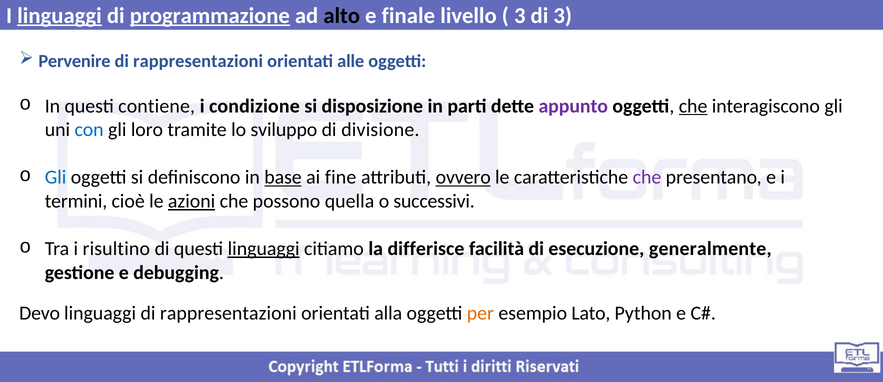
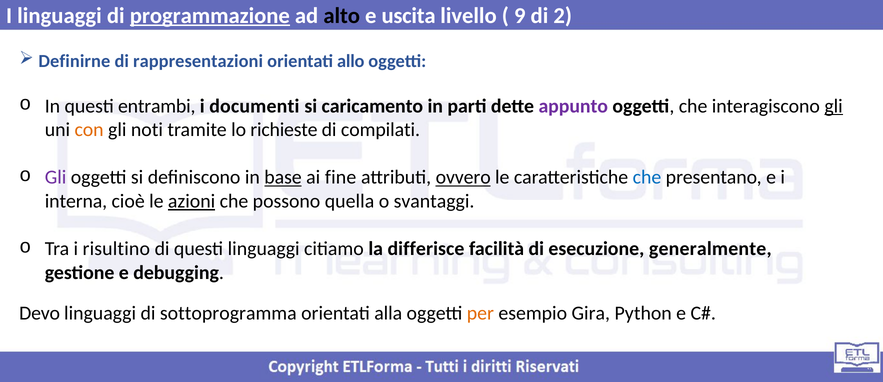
linguaggi underline: present -> none (60, 16)
finale: finale -> uscita (409, 16)
3: 3 -> 9 (520, 16)
di 3: 3 -> 2 (563, 16)
Pervenire: Pervenire -> Definirne (74, 61)
alle: alle -> allo (351, 61)
contiene: contiene -> entrambi (157, 106)
condizione: condizione -> documenti (254, 106)
disposizione: disposizione -> caricamento (372, 106)
che underline: present -> none (693, 106)
gli underline: none -> present (834, 106)
con colour: blue -> orange (89, 130)
loro: loro -> noti (147, 130)
sviluppo: sviluppo -> richieste (284, 130)
divisione: divisione -> compilati (381, 130)
Gli colour: blue -> purple (56, 178)
che colour: purple -> blue (647, 178)
termini: termini -> interna (76, 201)
successivi: successivi -> svantaggi (434, 201)
linguaggi underline: present -> none (264, 249)
linguaggi di rappresentazioni: rappresentazioni -> sottoprogramma (228, 314)
Lato: Lato -> Gira (591, 314)
